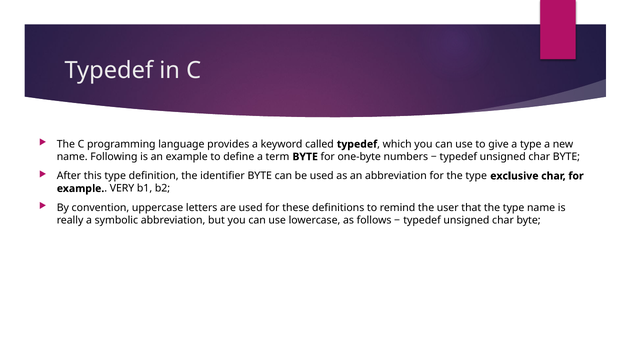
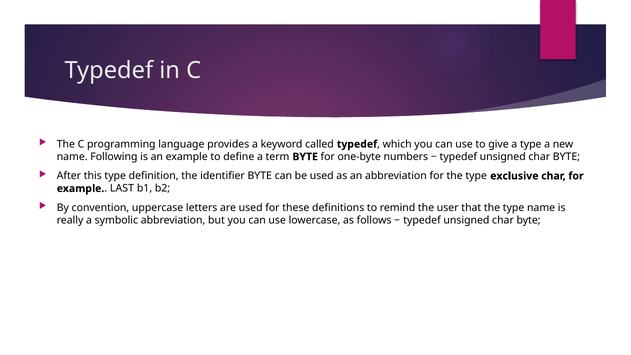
VERY: VERY -> LAST (122, 188)
